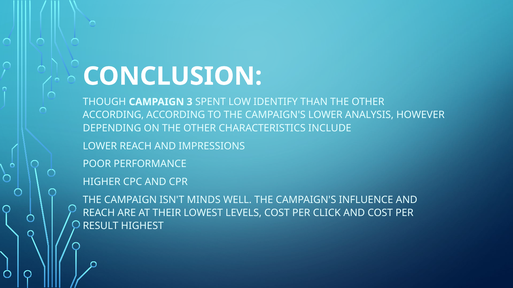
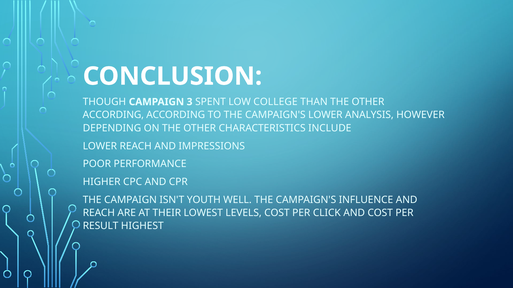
IDENTIFY: IDENTIFY -> COLLEGE (275, 102)
MINDS: MINDS -> YOUTH (204, 200)
